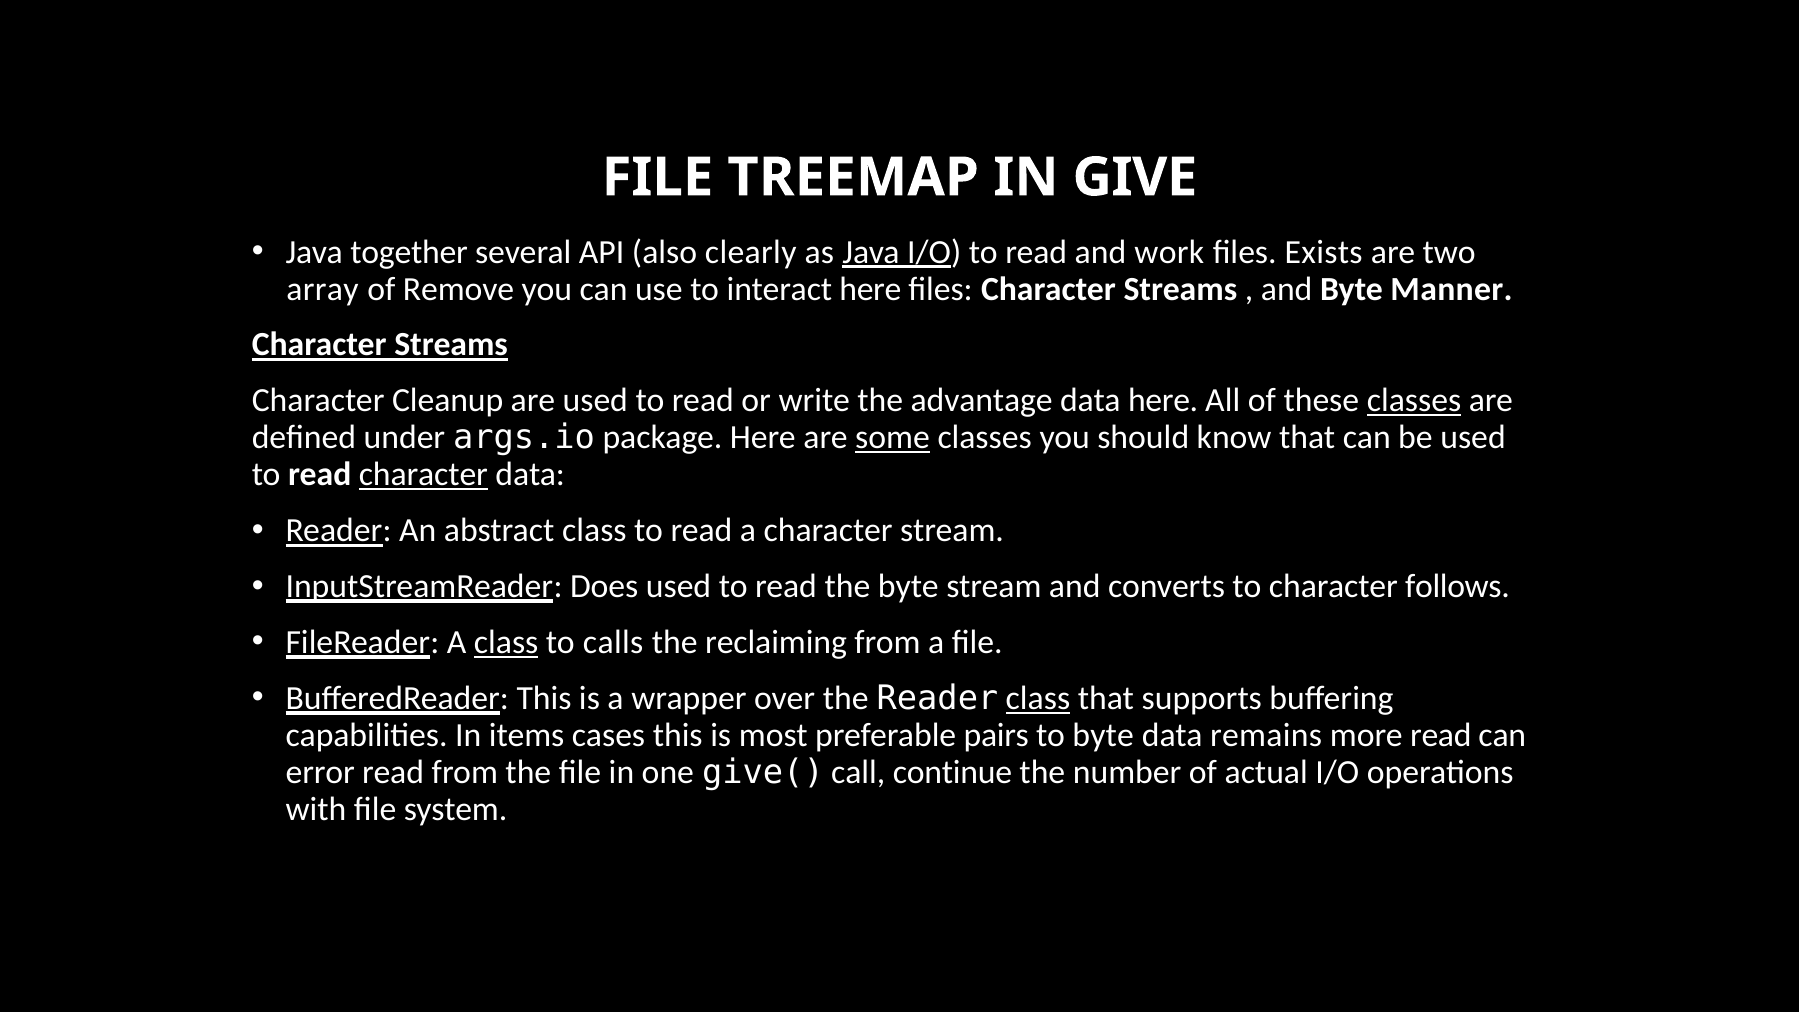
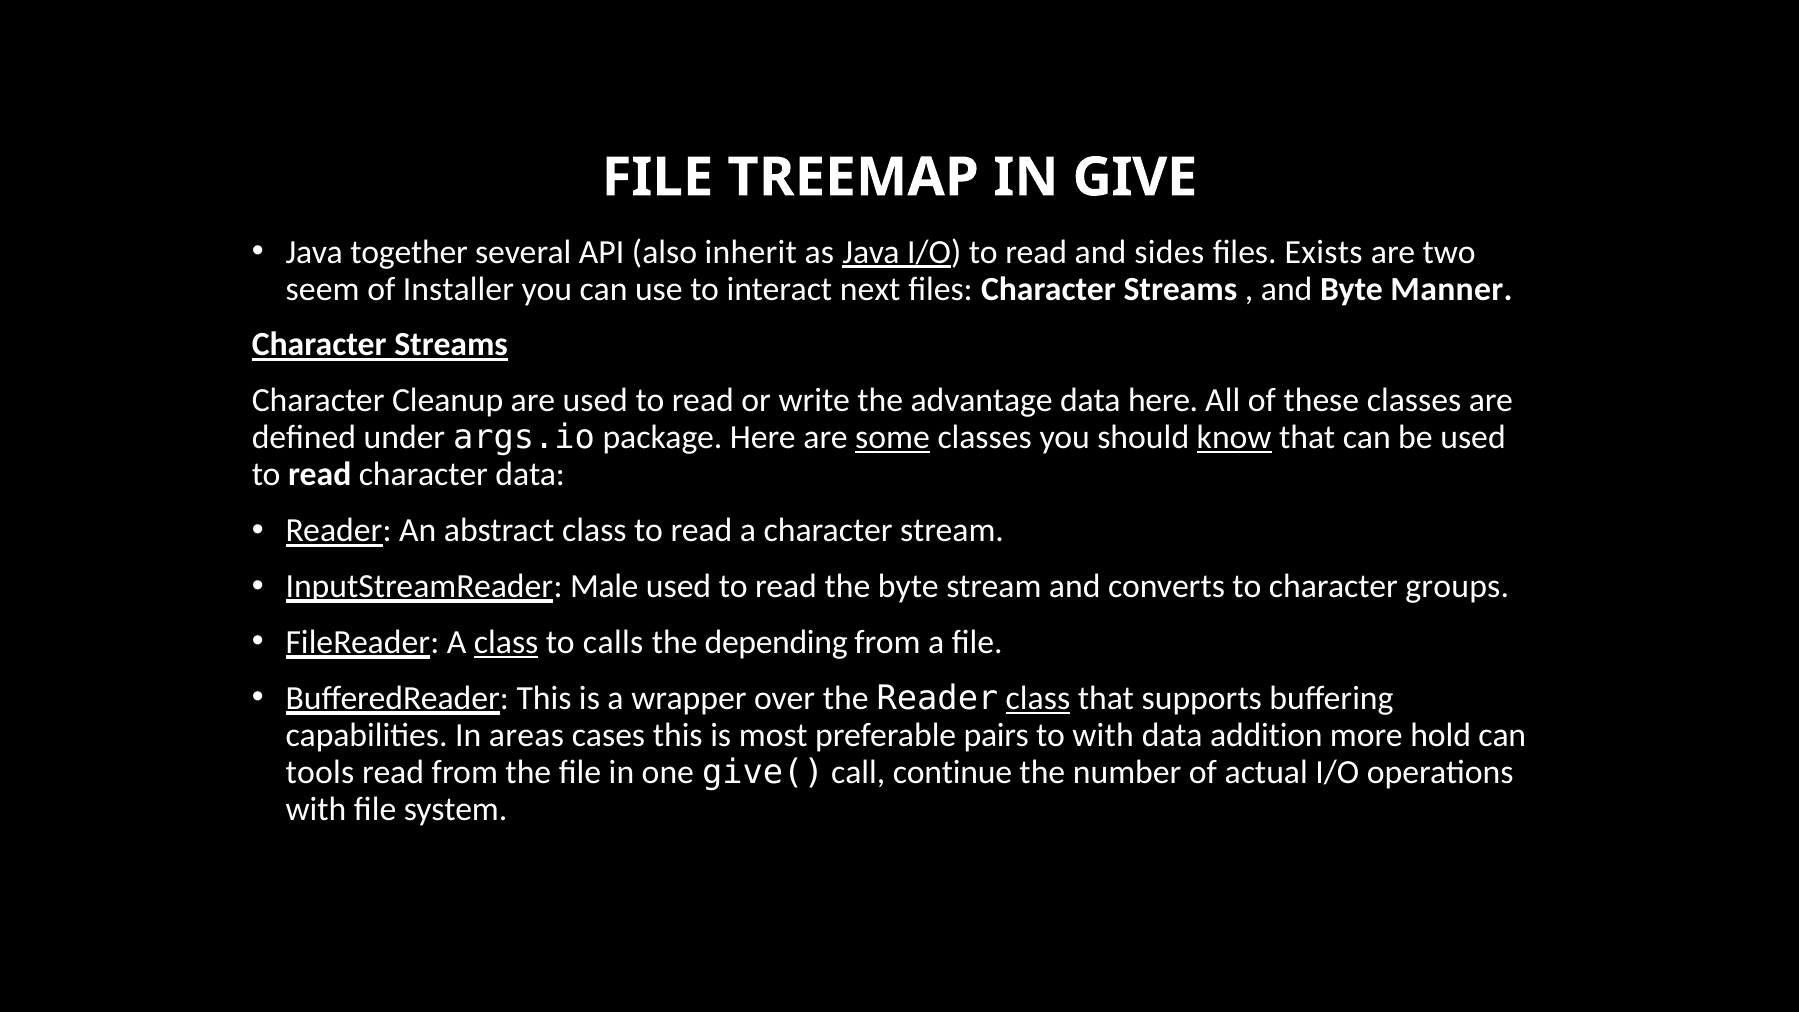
clearly: clearly -> inherit (751, 252)
work: work -> sides (1169, 252)
array: array -> seem (323, 289)
Remove: Remove -> Installer (458, 289)
interact here: here -> next (870, 289)
classes underline: present -> none (1414, 401)
know underline: none -> present (1234, 438)
character underline: present -> none (423, 475)
Does: Does -> Male (604, 586)
follows: follows -> groups (1457, 586)
reclaiming: reclaiming -> depending (776, 642)
items: items -> areas (526, 735)
to byte: byte -> with (1103, 735)
remains: remains -> addition (1266, 735)
more read: read -> hold (1441, 735)
error: error -> tools (320, 772)
